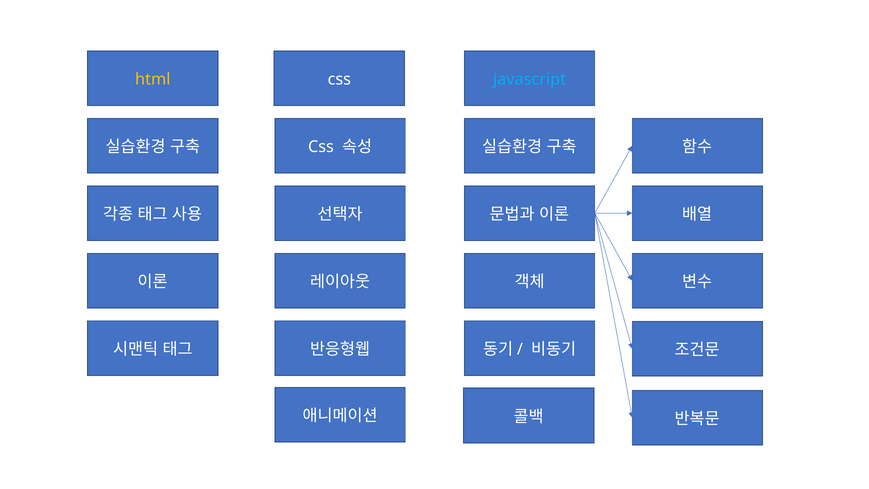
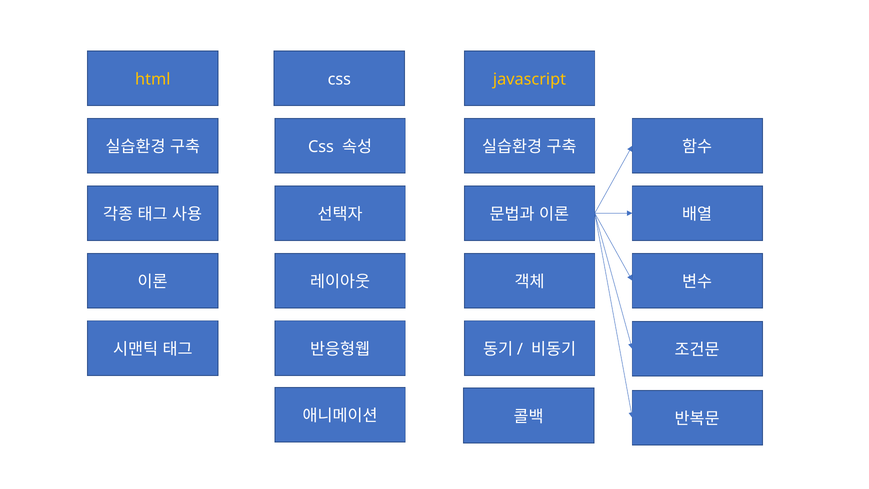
javascript colour: light blue -> yellow (530, 79)
